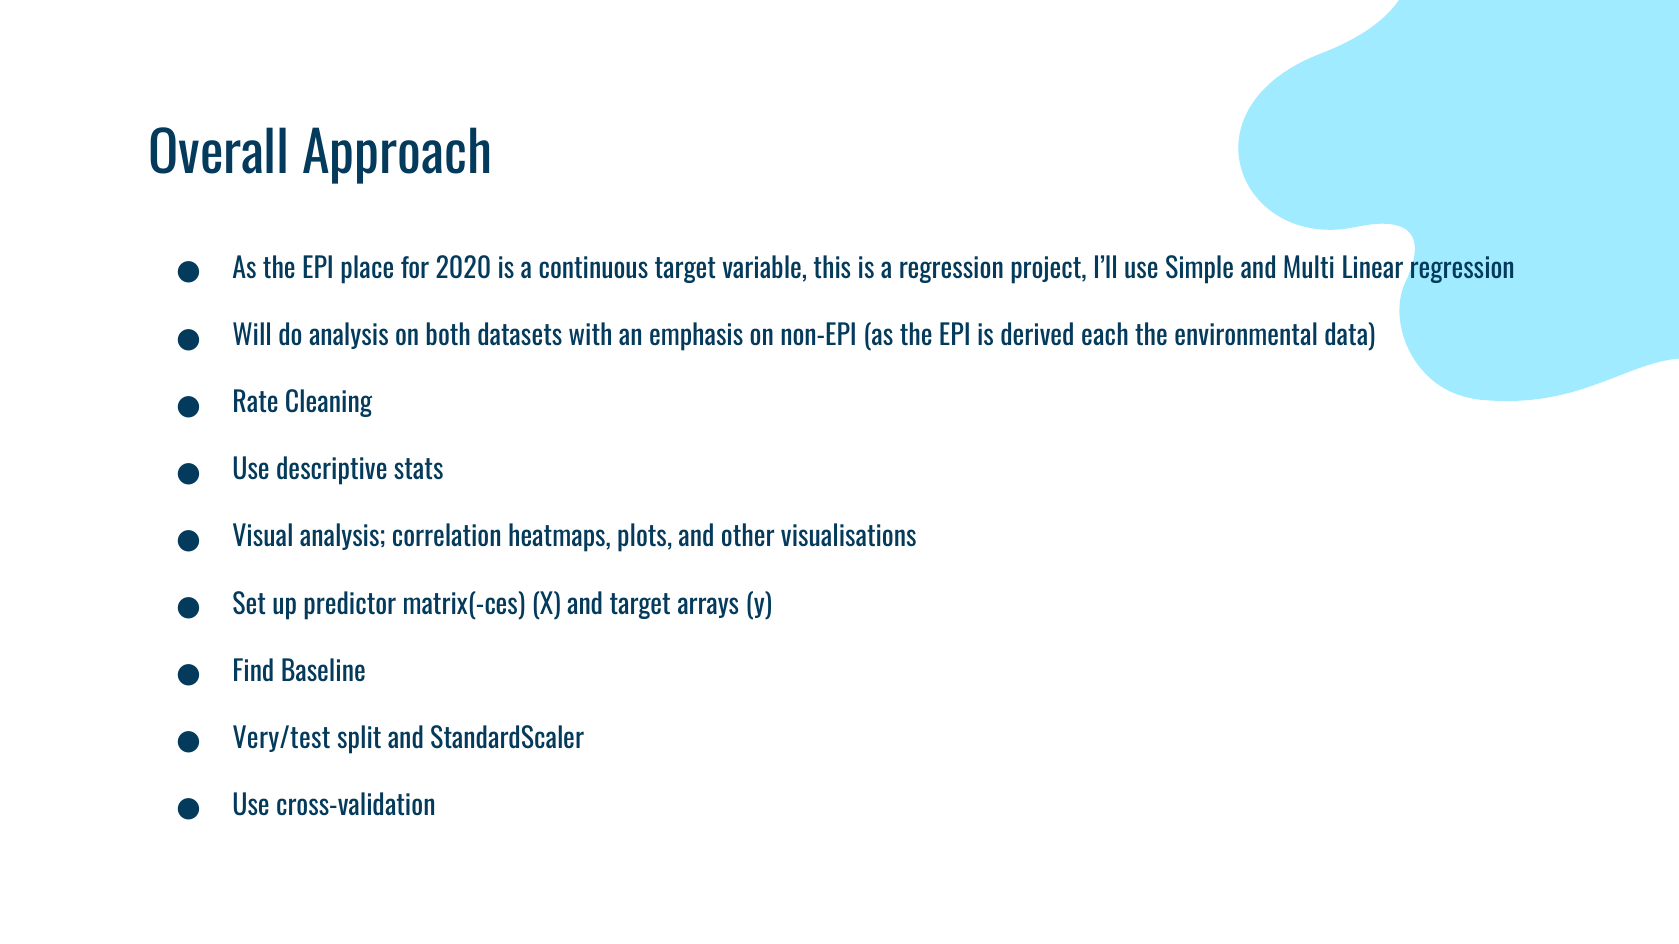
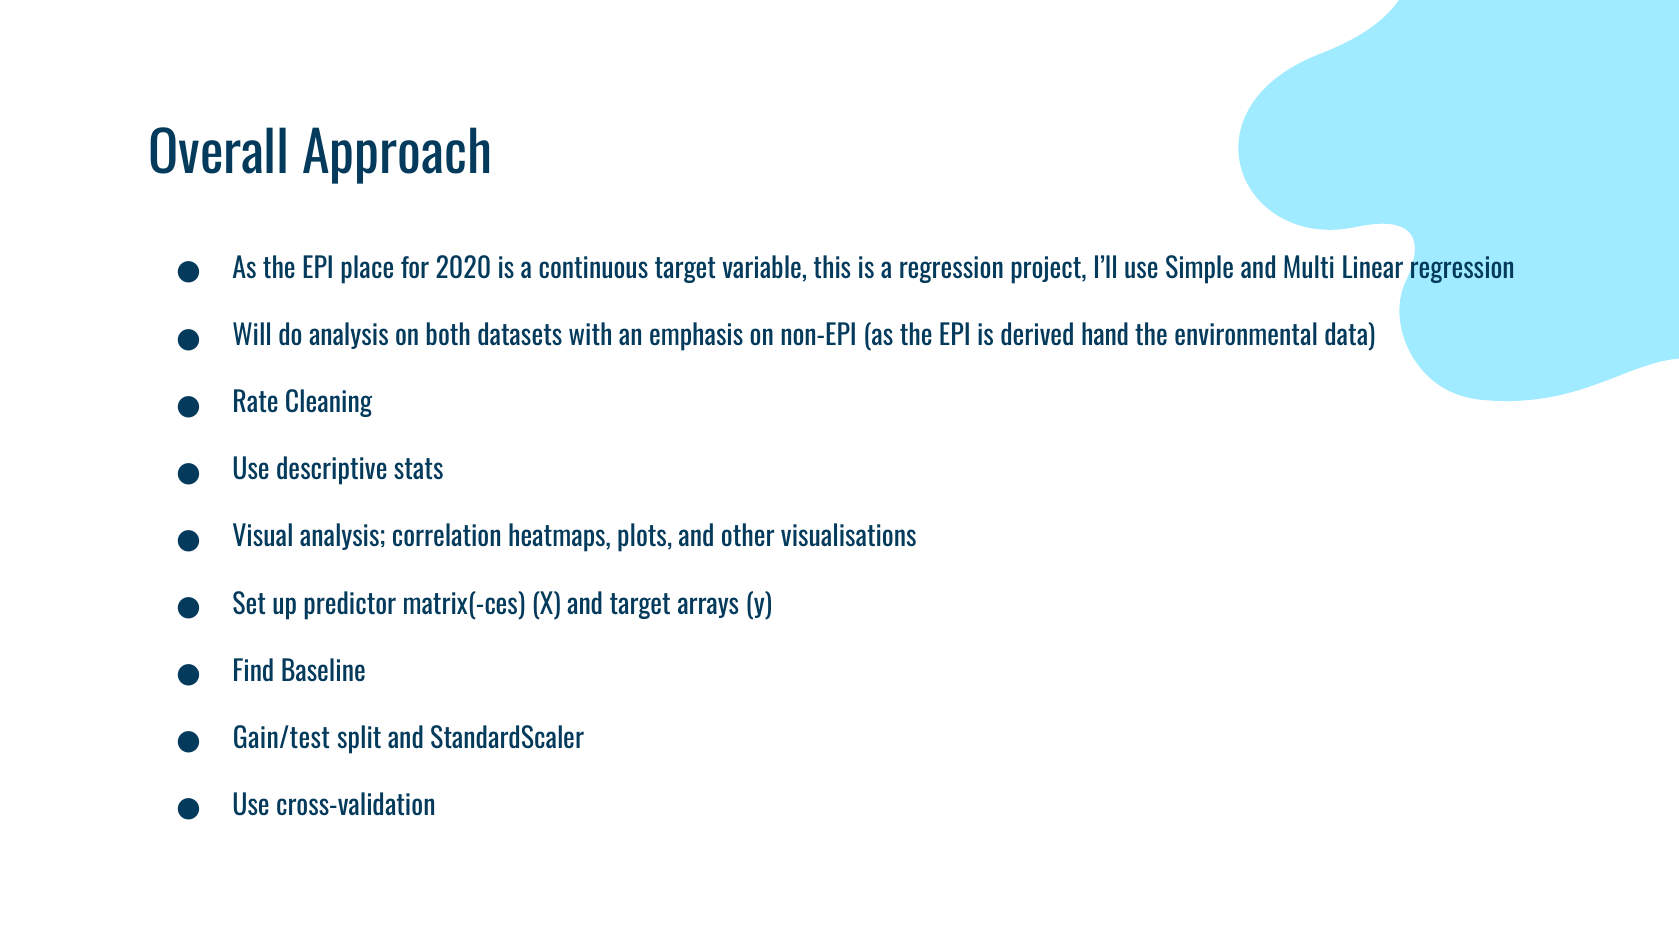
each: each -> hand (1105, 337)
Very/test: Very/test -> Gain/test (281, 740)
